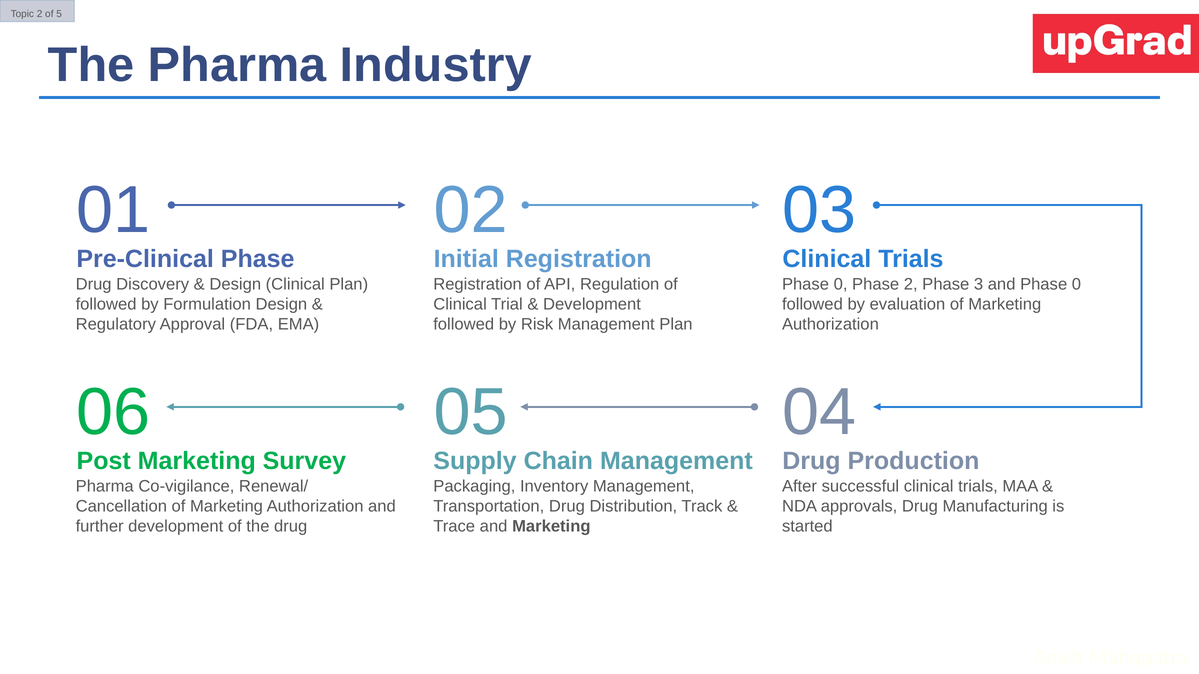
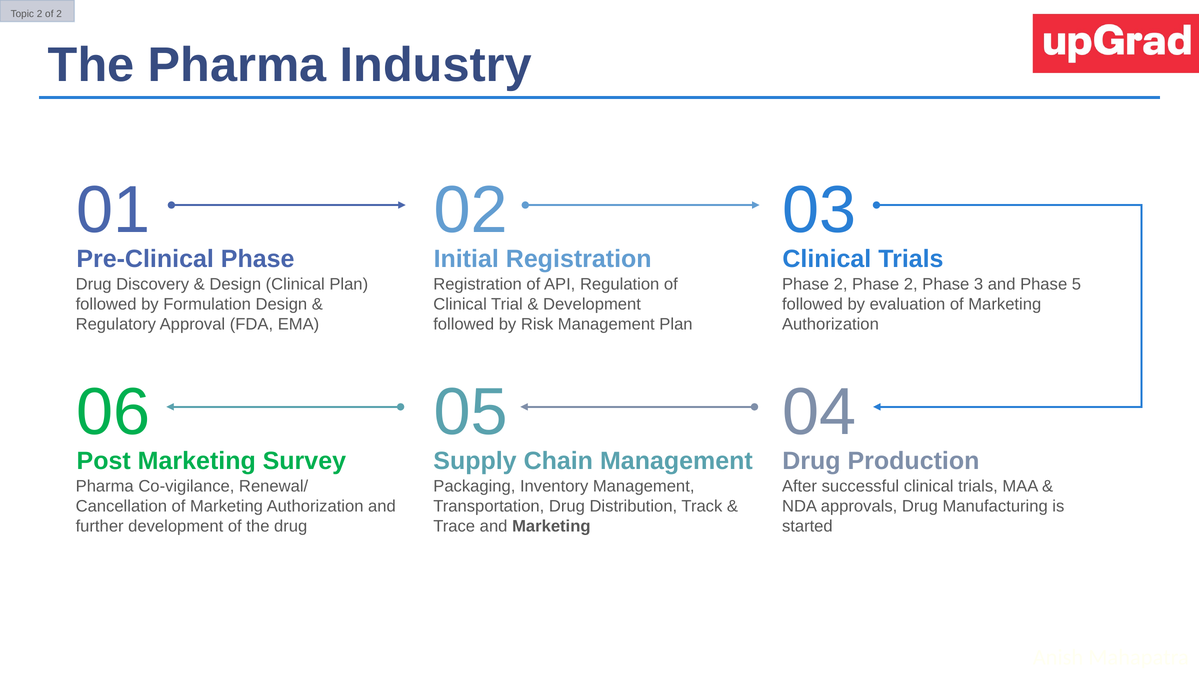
of 5: 5 -> 2 (59, 14)
0: 0 -> 2 (841, 285)
and Phase 0: 0 -> 5 (1076, 285)
